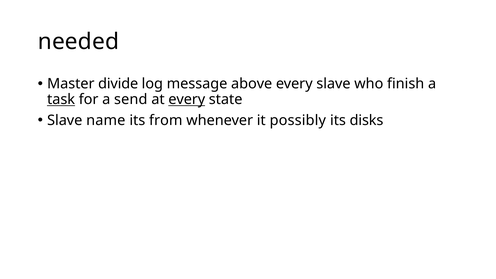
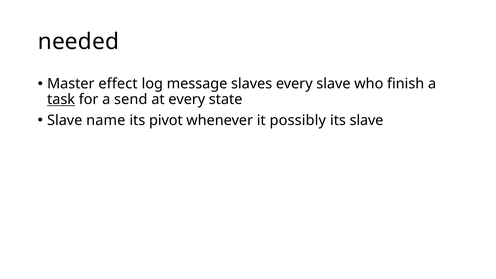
divide: divide -> effect (118, 84)
above: above -> slaves (252, 84)
every underline: present -> none (187, 99)
from: from -> pivot (166, 120)
its disks: disks -> slave (367, 120)
